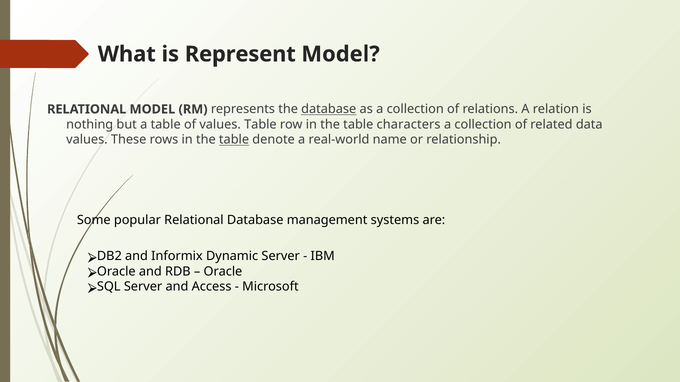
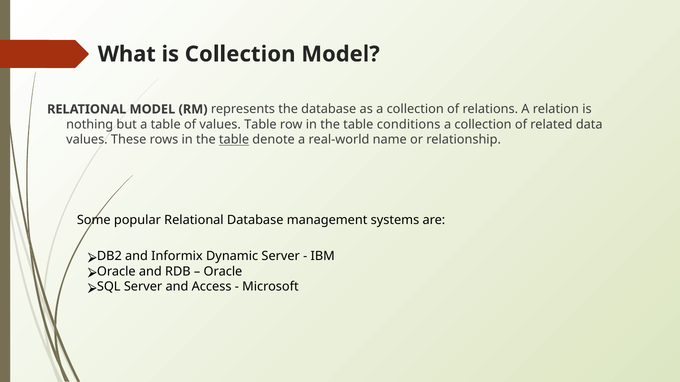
is Represent: Represent -> Collection (240, 54)
database underline: present -> none (329, 109)
characters: characters -> conditions (409, 125)
